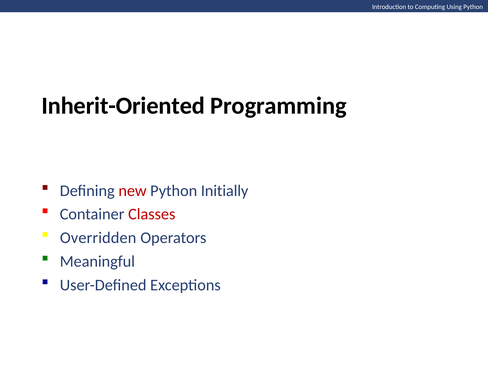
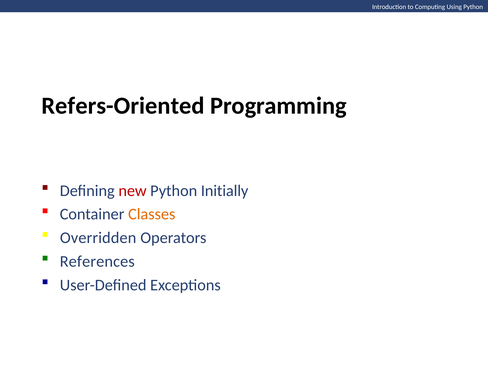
Inherit-Oriented: Inherit-Oriented -> Refers-Oriented (123, 106)
Classes colour: red -> orange (152, 214)
Meaningful: Meaningful -> References (97, 261)
